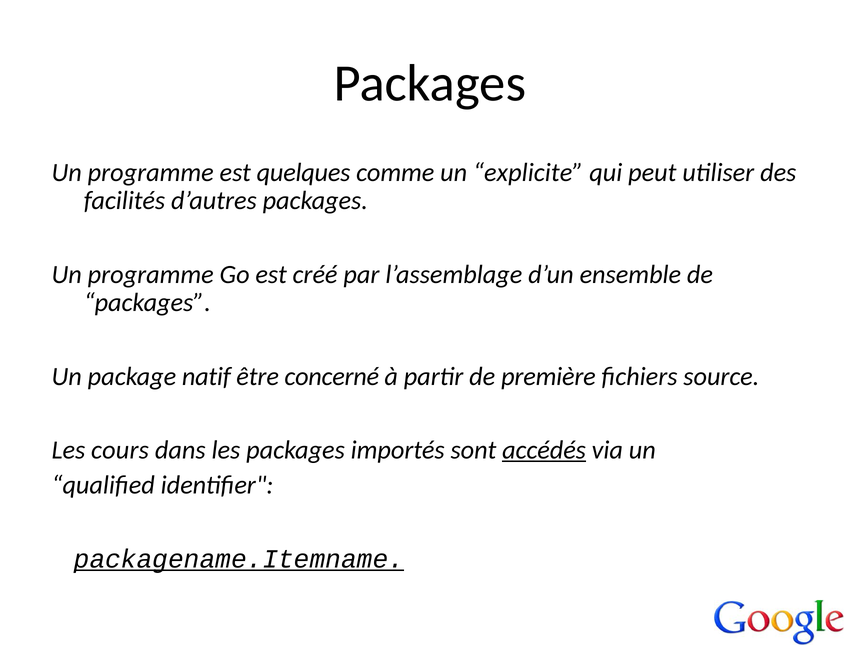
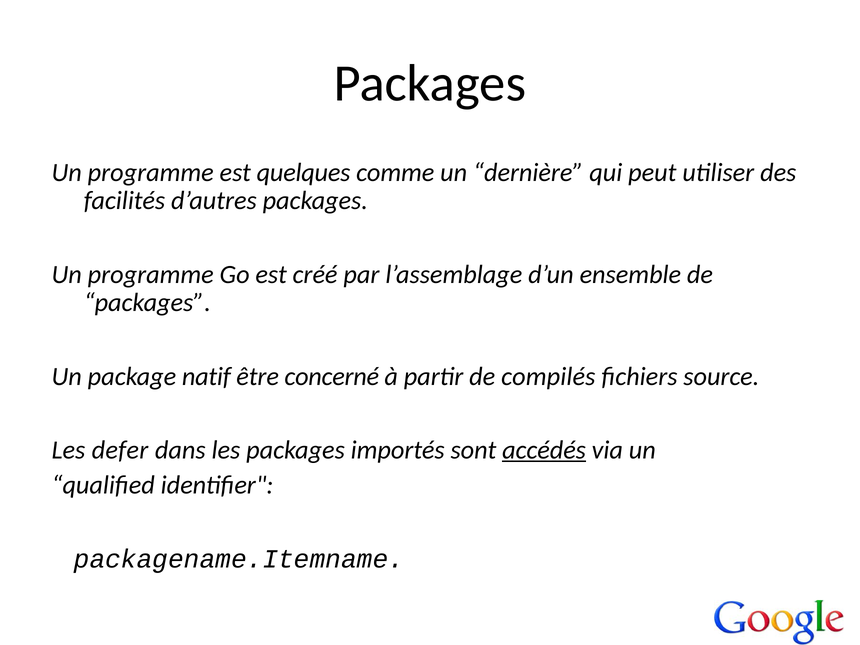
explicite: explicite -> dernière (528, 172)
première: première -> compilés (548, 376)
cours: cours -> defer (120, 450)
packagename.Itemname underline: present -> none (239, 559)
